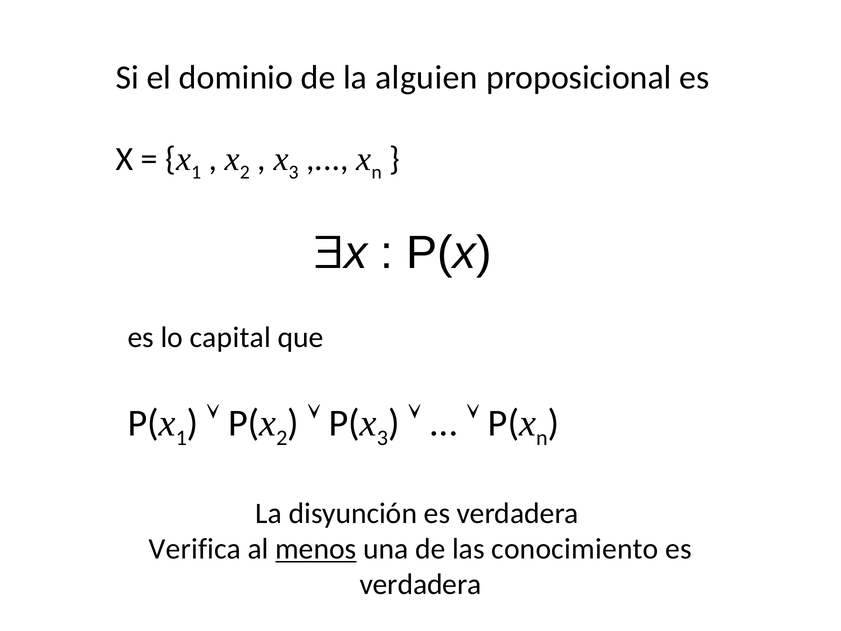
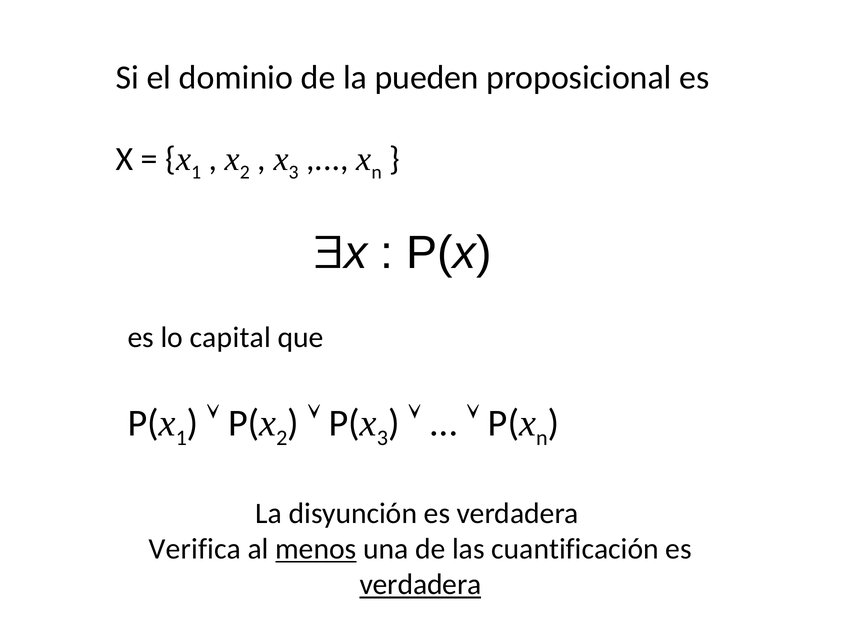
alguien: alguien -> pueden (427, 77)
conocimiento: conocimiento -> cuantificación (575, 549)
verdadera underline: none -> present (421, 584)
